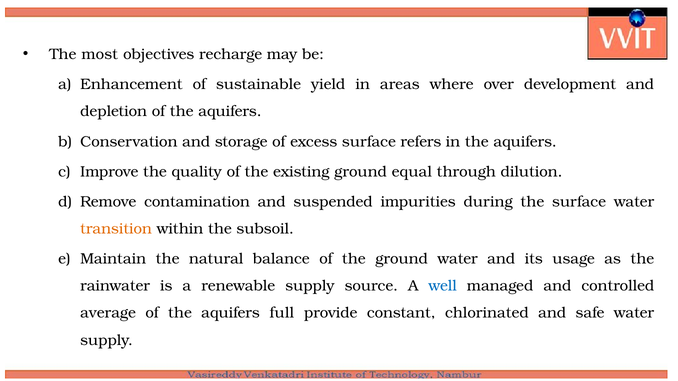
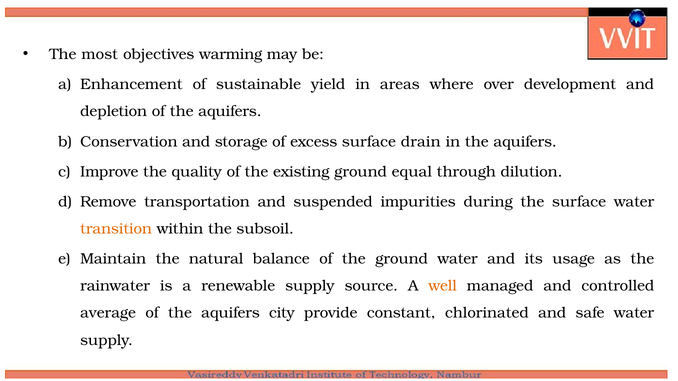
recharge: recharge -> warming (231, 54)
refers: refers -> drain (421, 142)
contamination: contamination -> transportation (197, 202)
well colour: blue -> orange (443, 286)
full: full -> city (282, 313)
